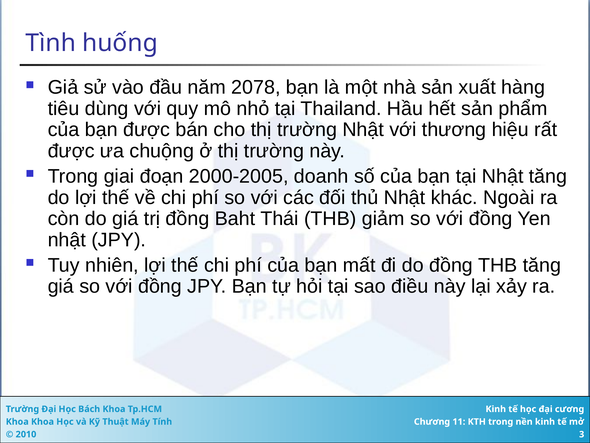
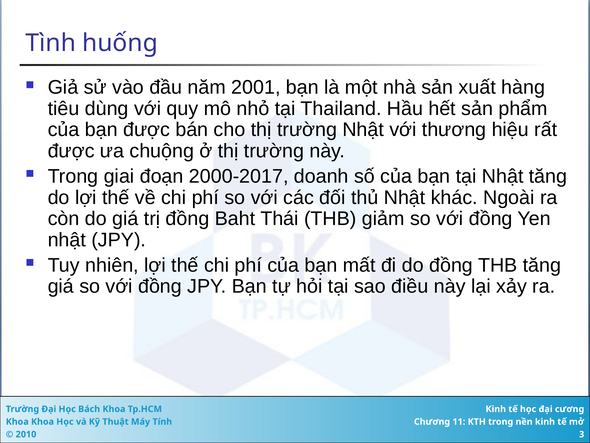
2078: 2078 -> 2001 (256, 87)
2000-2005: 2000-2005 -> 2000-2017 (239, 176)
